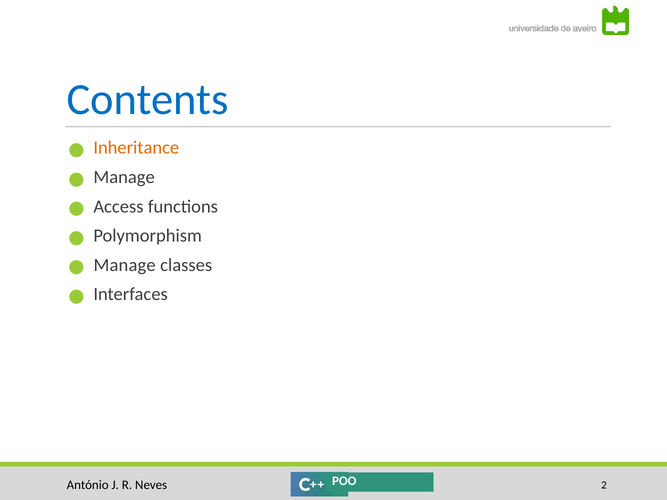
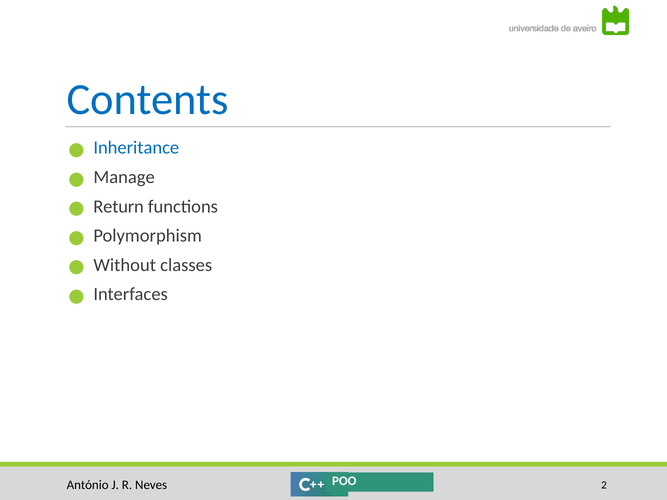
Inheritance colour: orange -> blue (136, 148)
Access: Access -> Return (119, 207)
Manage: Manage -> Without (125, 265)
